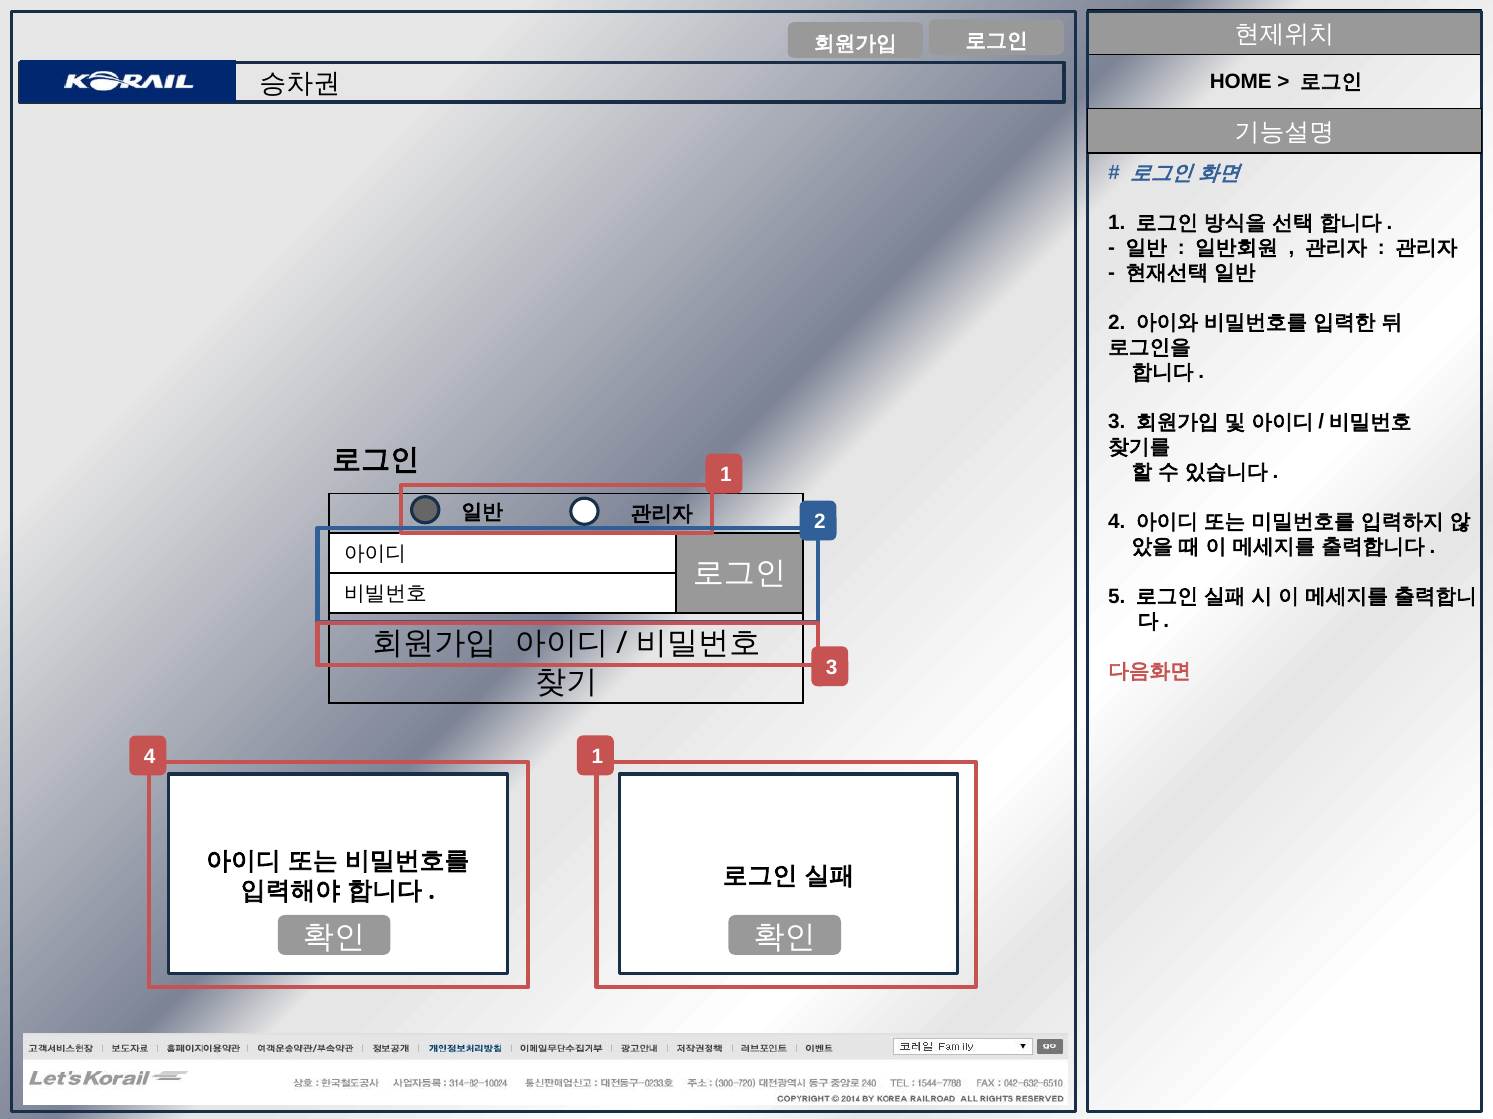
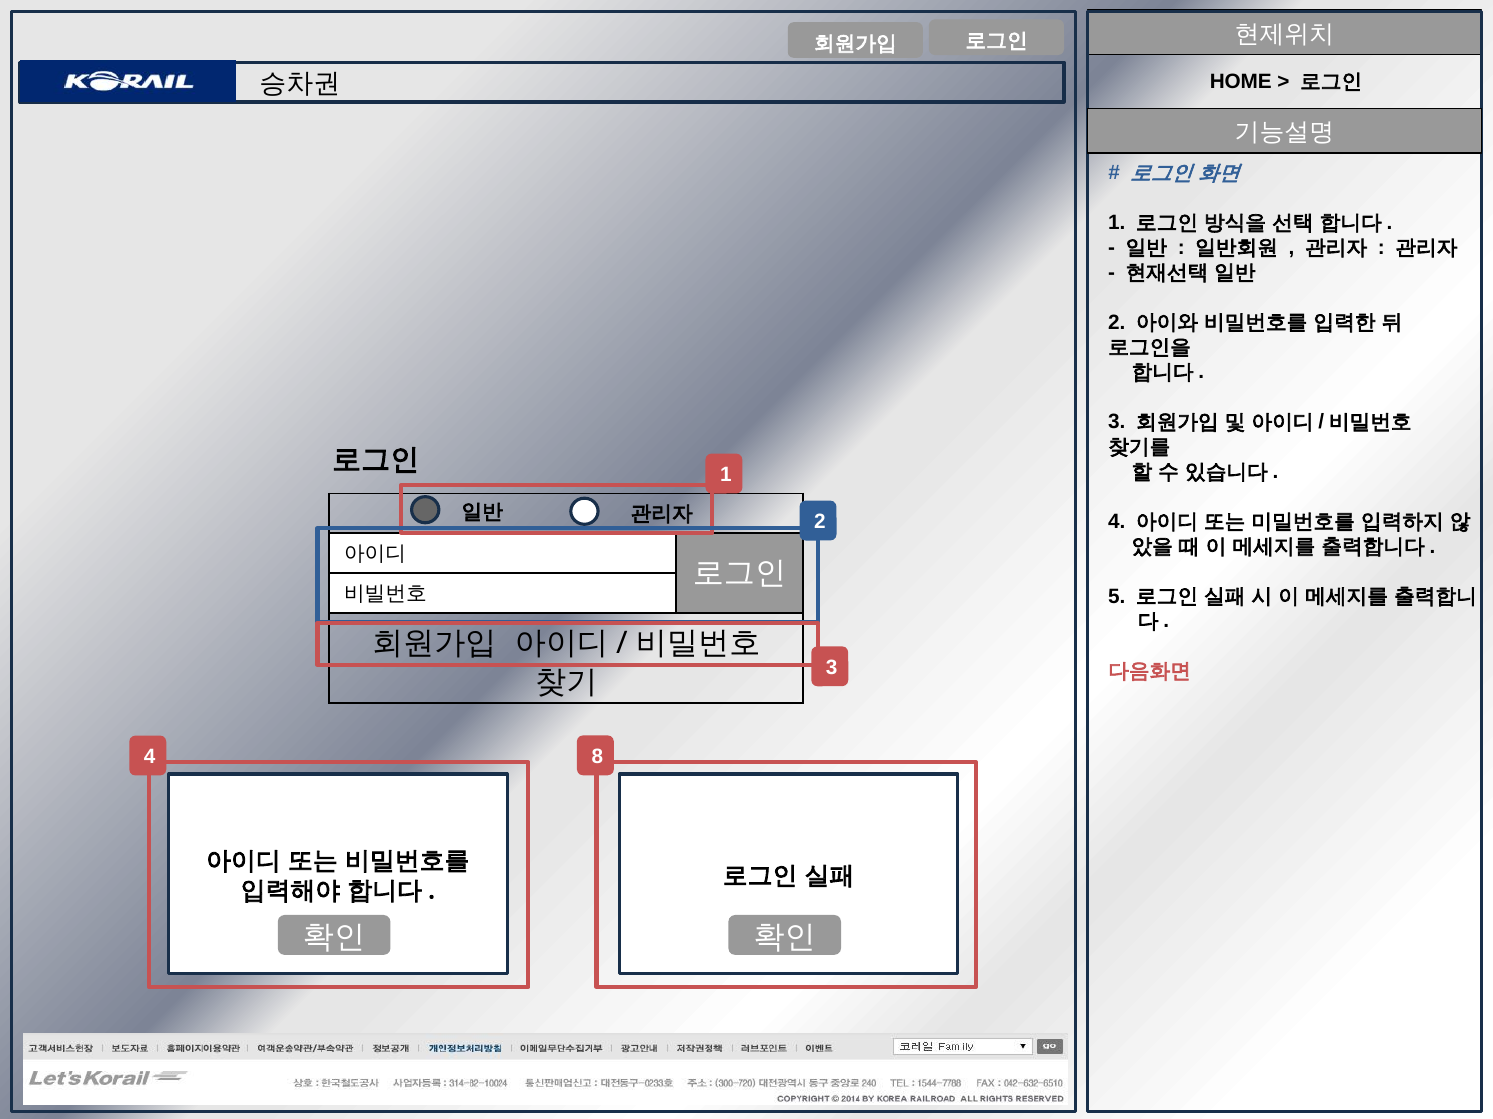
4 1: 1 -> 8 (597, 757)
